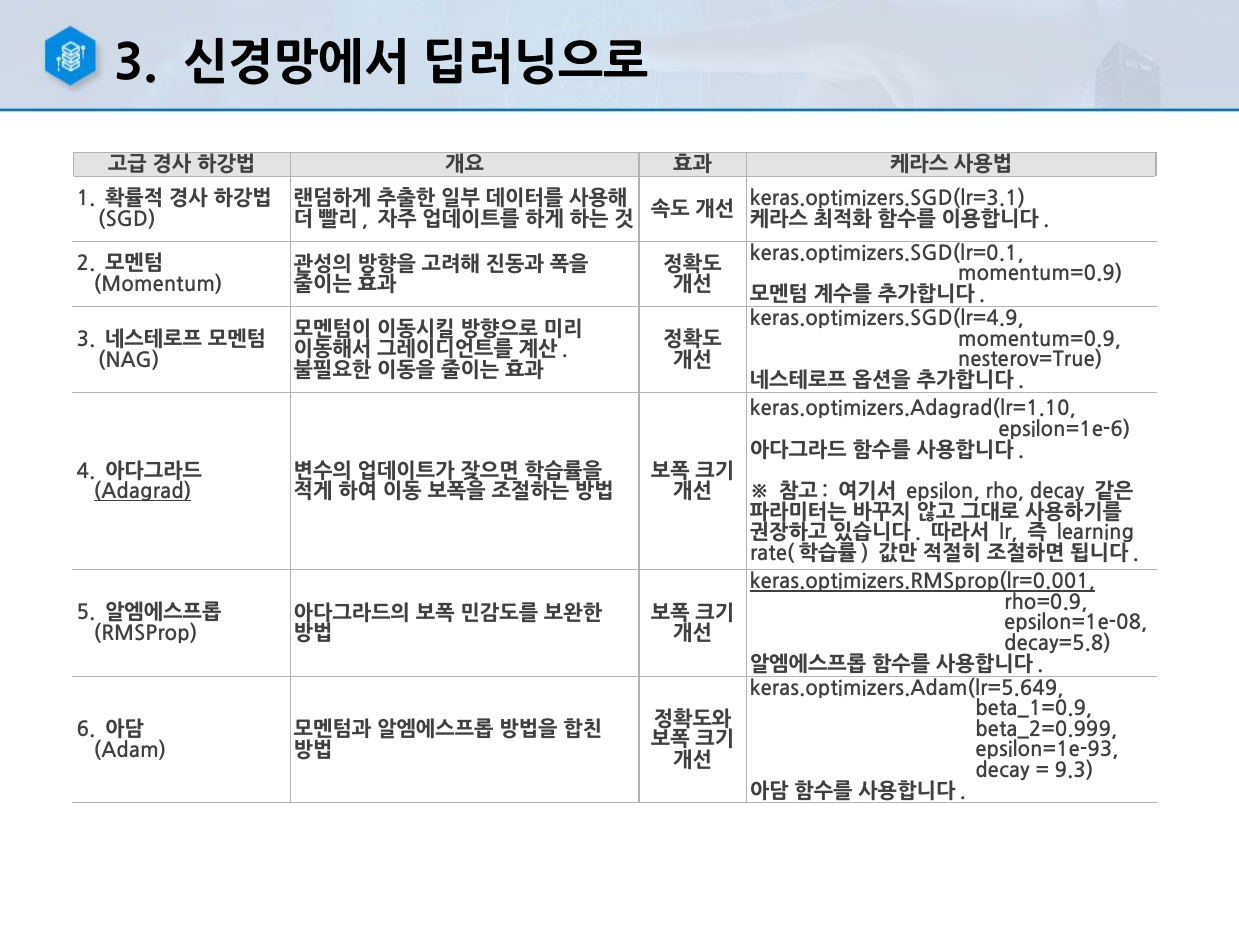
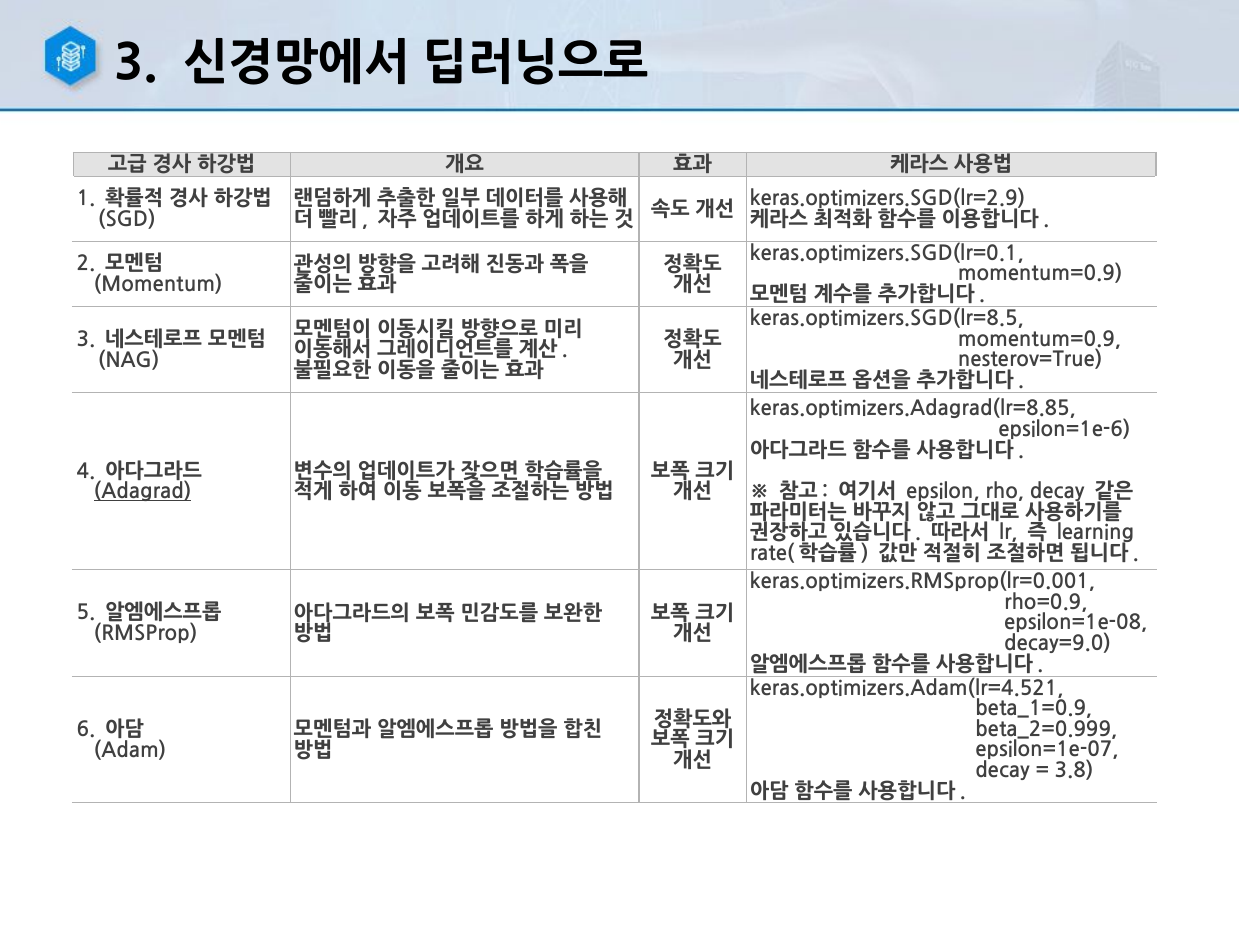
keras.optimizers.SGD(lr=3.1: keras.optimizers.SGD(lr=3.1 -> keras.optimizers.SGD(lr=2.9 (887, 199)
keras.optimizers.SGD(lr=4.9: keras.optimizers.SGD(lr=4.9 -> keras.optimizers.SGD(lr=8.5 (887, 319)
keras.optimizers.Adagrad(lr=1.10: keras.optimizers.Adagrad(lr=1.10 -> keras.optimizers.Adagrad(lr=8.85 (913, 409)
keras.optimizers.RMSprop(lr=0.001 underline: present -> none (922, 582)
decay=5.8: decay=5.8 -> decay=9.0 (1058, 644)
keras.optimizers.Adam(lr=5.649: keras.optimizers.Adam(lr=5.649 -> keras.optimizers.Adam(lr=4.521 (907, 689)
epsilon=1e-93: epsilon=1e-93 -> epsilon=1e-07 (1047, 750)
9.3: 9.3 -> 3.8 (1074, 771)
